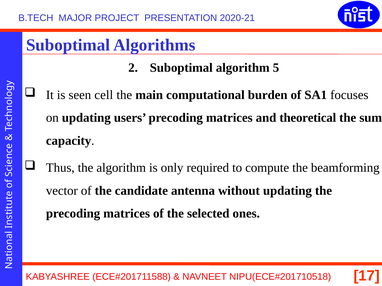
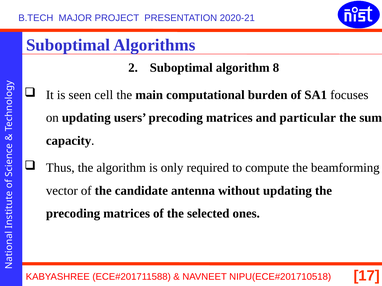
5: 5 -> 8 (276, 68)
theoretical: theoretical -> particular (308, 118)
